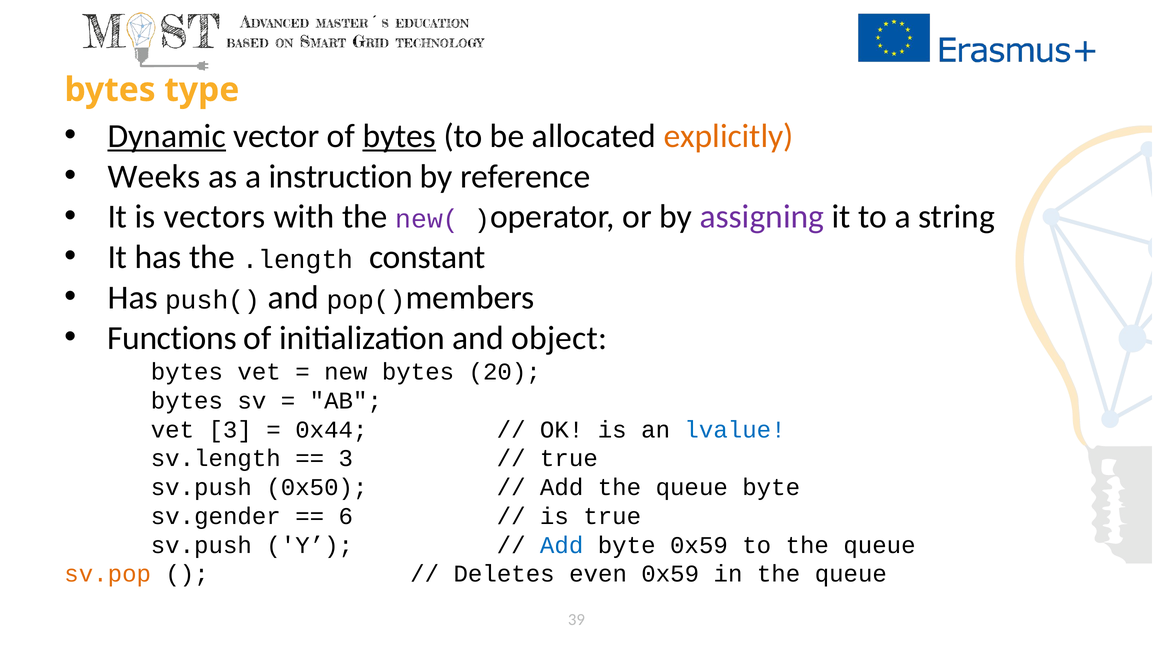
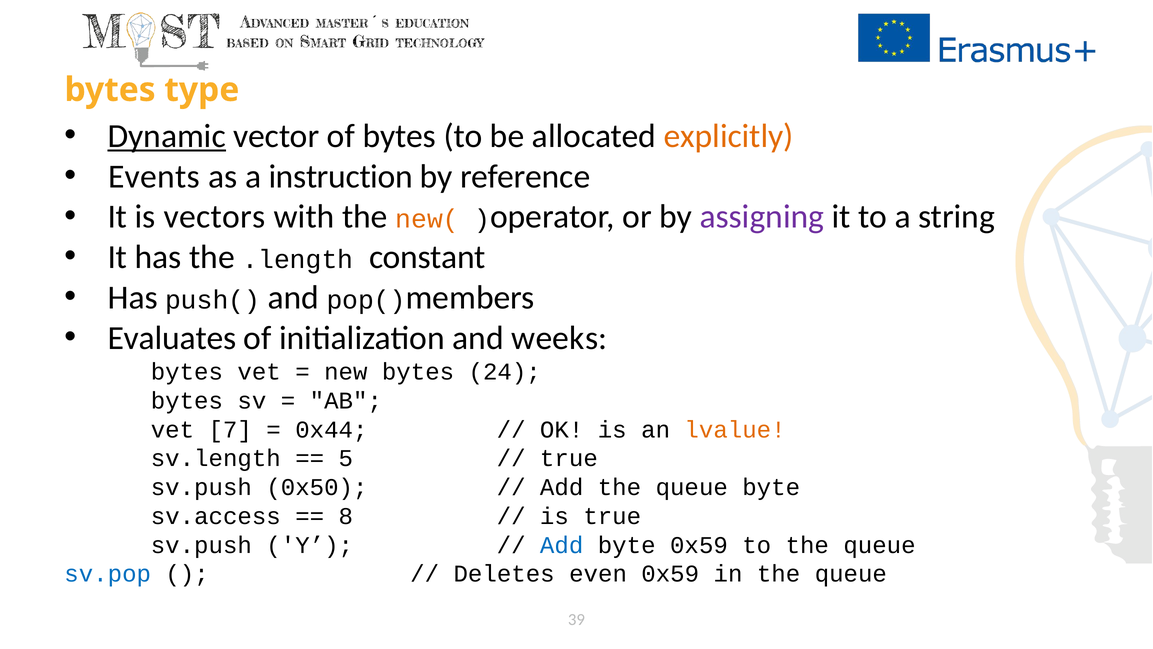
bytes underline: present -> none (399, 136)
Weeks: Weeks -> Events (154, 176)
new( colour: purple -> orange (427, 219)
Functions: Functions -> Evaluates (172, 338)
object: object -> weeks (559, 338)
20: 20 -> 24 (505, 372)
vet 3: 3 -> 7 (230, 429)
lvalue colour: blue -> orange (735, 429)
3: 3 -> 5 (346, 458)
sv.gender: sv.gender -> sv.access (216, 516)
6: 6 -> 8 (346, 516)
sv.pop colour: orange -> blue (108, 574)
